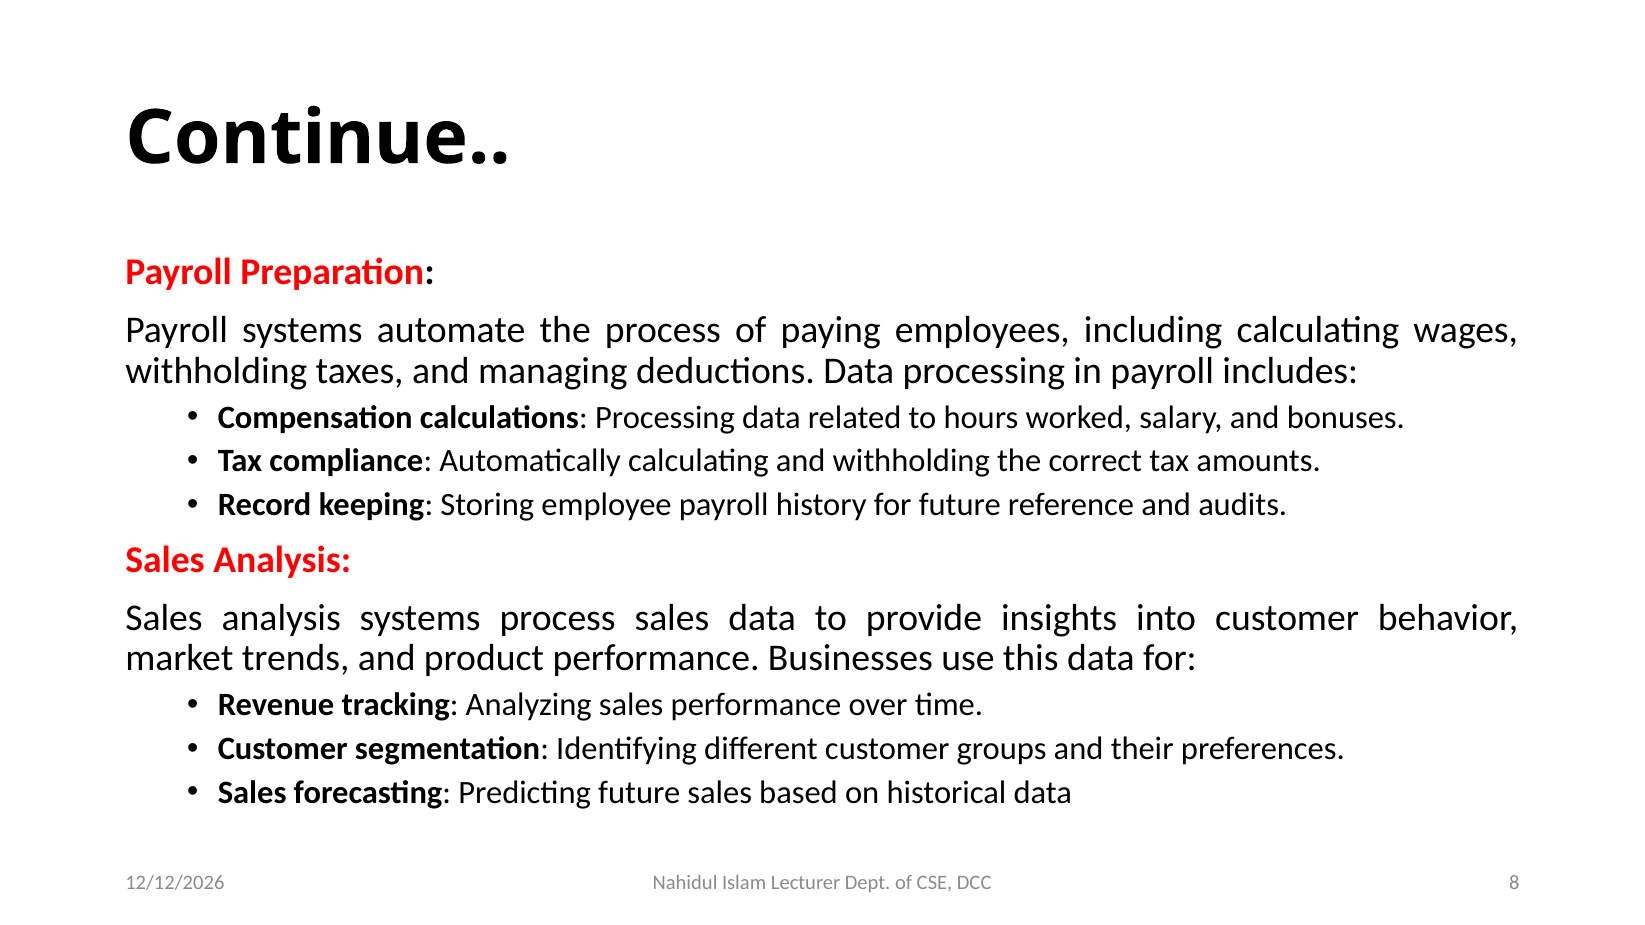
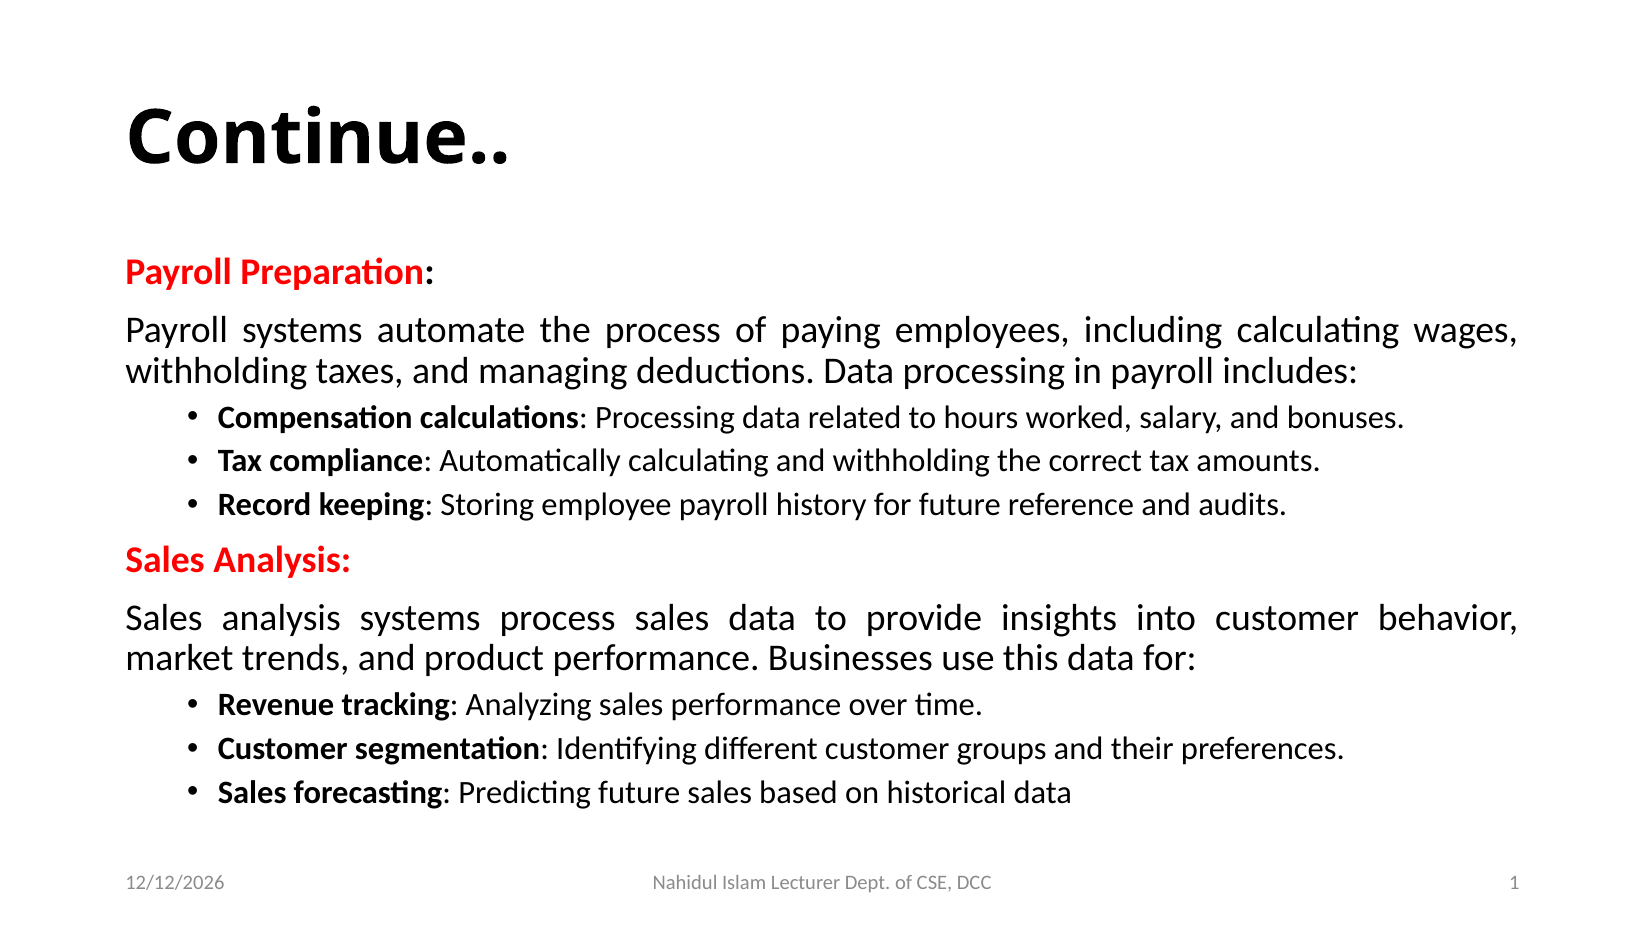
8: 8 -> 1 (1514, 883)
